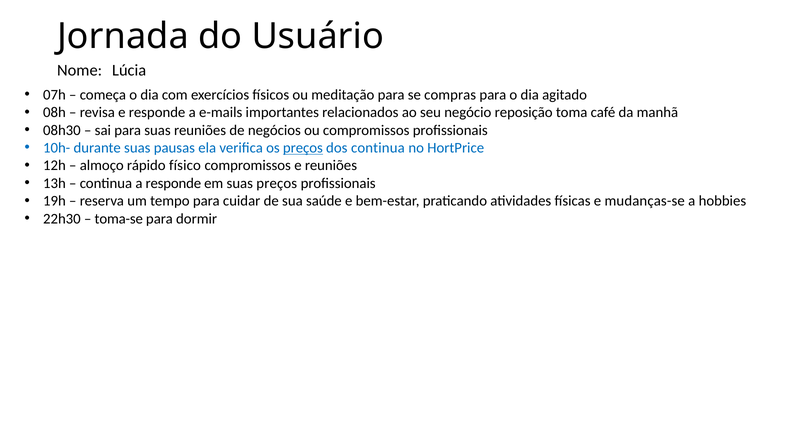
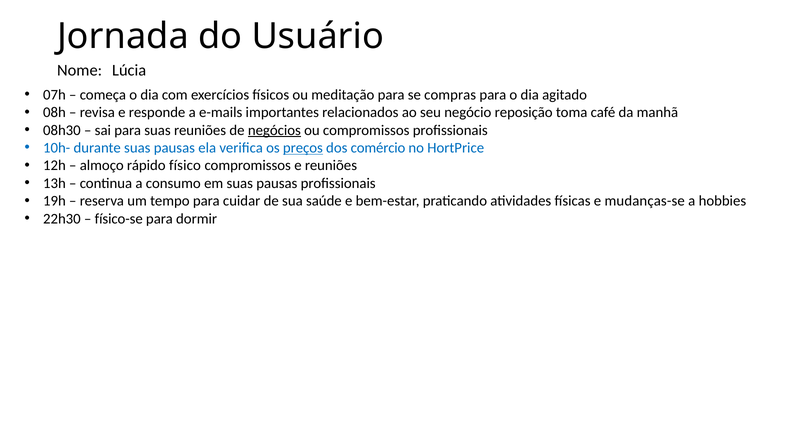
negócios underline: none -> present (274, 130)
dos continua: continua -> comércio (378, 148)
a responde: responde -> consumo (173, 183)
em suas preços: preços -> pausas (277, 183)
toma-se: toma-se -> físico-se (119, 219)
